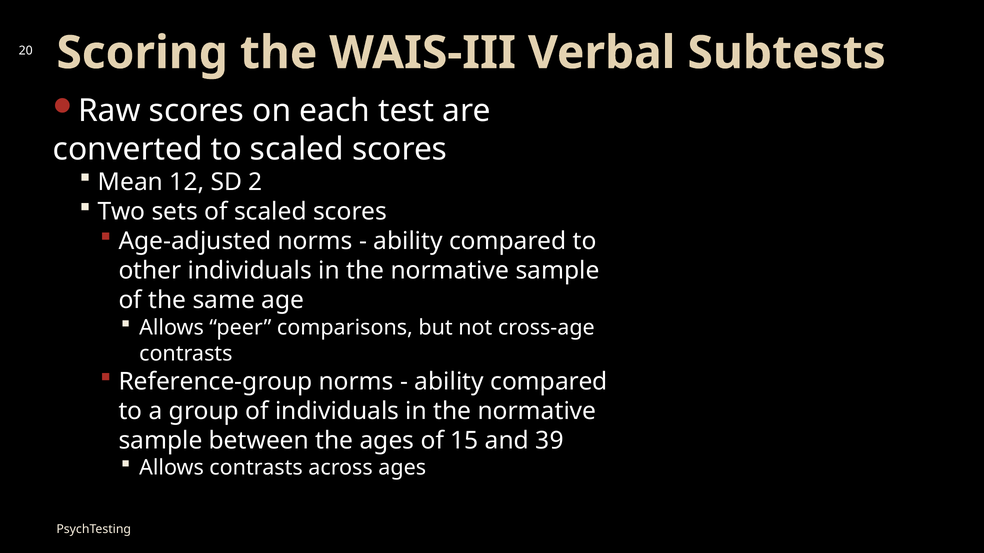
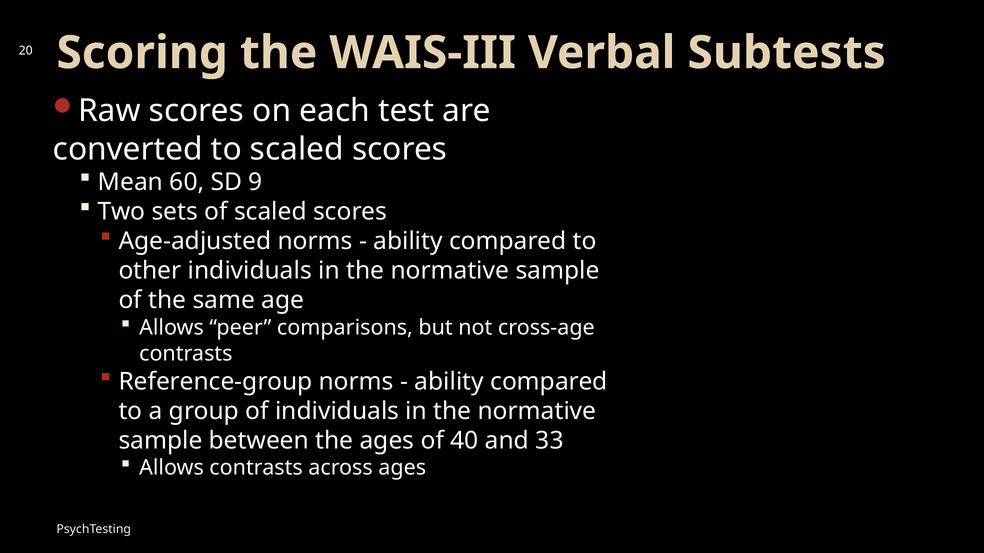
12: 12 -> 60 (187, 183)
2: 2 -> 9 (255, 183)
15: 15 -> 40 (464, 441)
39: 39 -> 33 (549, 441)
